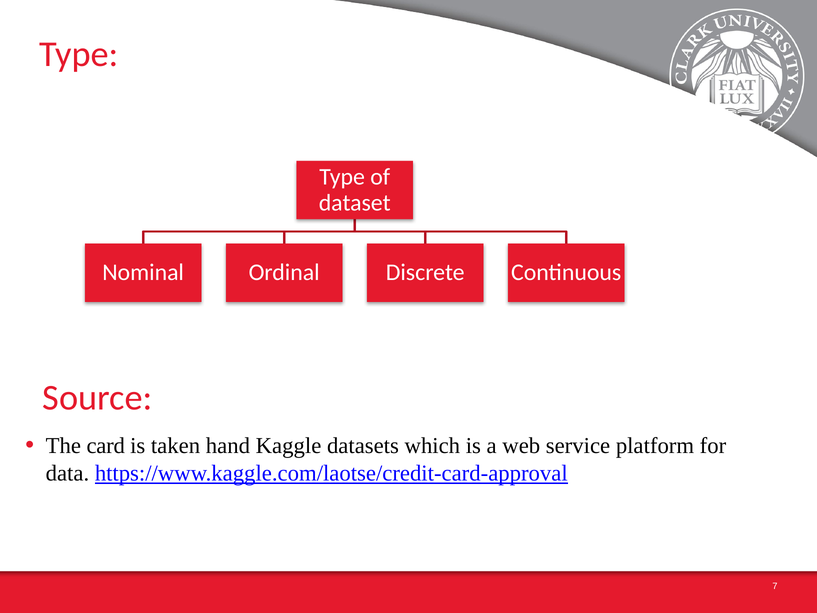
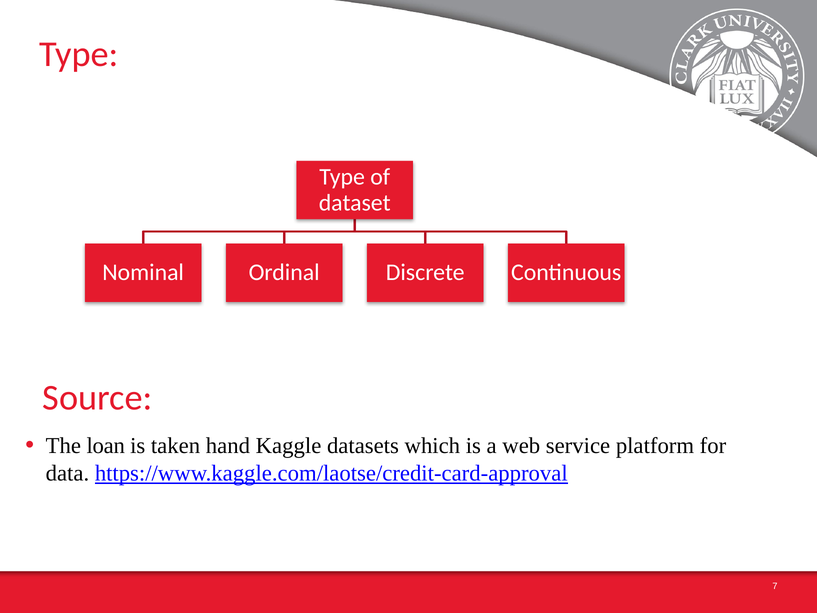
card: card -> loan (106, 446)
